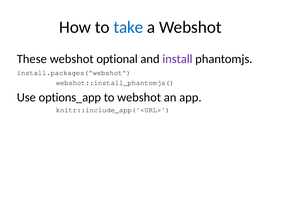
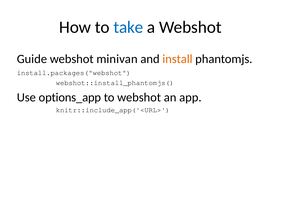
These: These -> Guide (32, 59)
optional: optional -> minivan (117, 59)
install colour: purple -> orange (177, 59)
